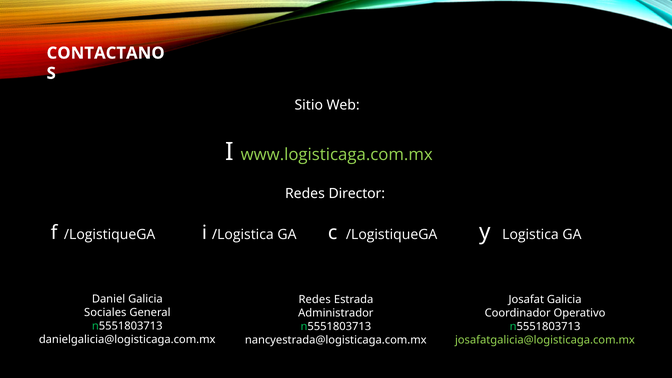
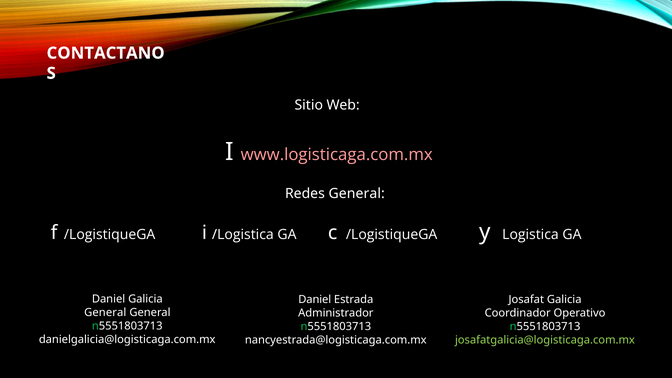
www.logisticaga.com.mx colour: light green -> pink (337, 155)
Redes Director: Director -> General (357, 194)
Redes: Redes -> Daniel (315, 300)
Sociales: Sociales -> General (105, 313)
